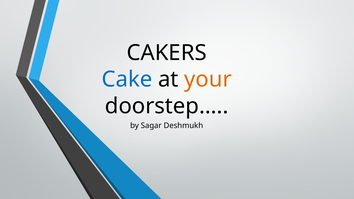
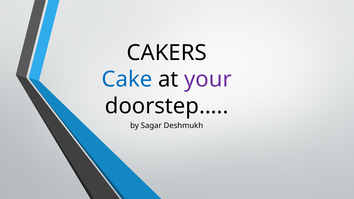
your colour: orange -> purple (208, 79)
